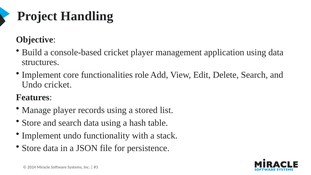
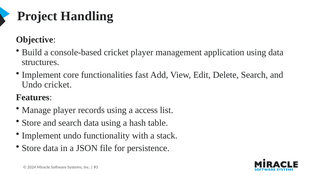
role: role -> fast (142, 75)
stored: stored -> access (146, 110)
